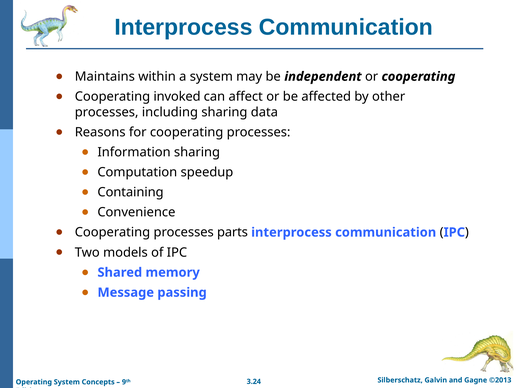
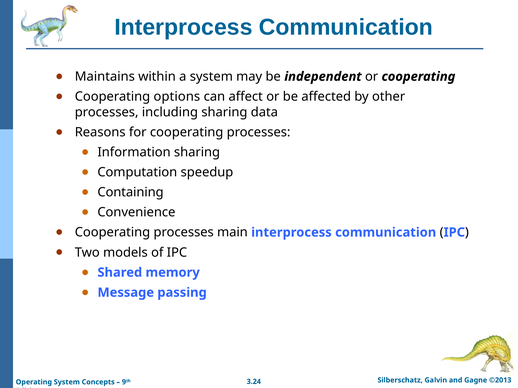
invoked: invoked -> options (177, 97)
parts: parts -> main (232, 233)
